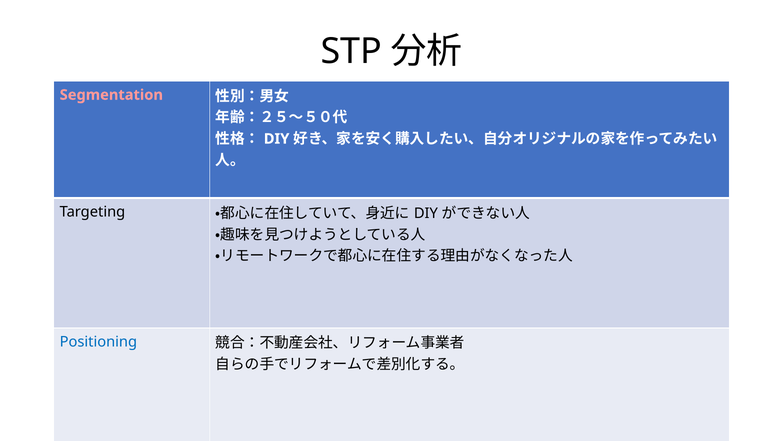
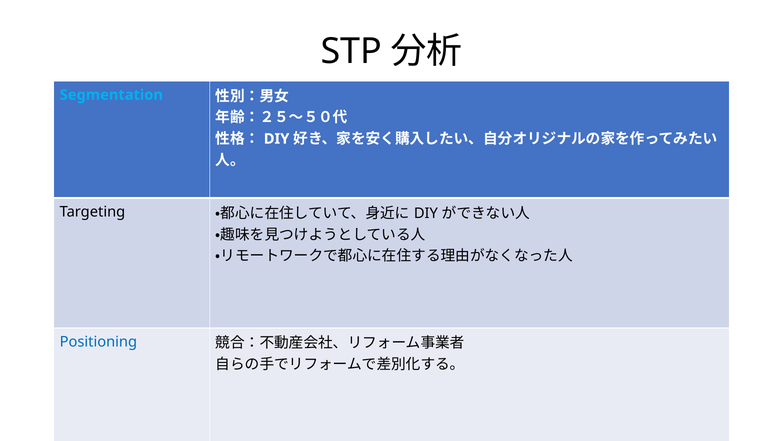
Segmentation colour: pink -> light blue (111, 95)
